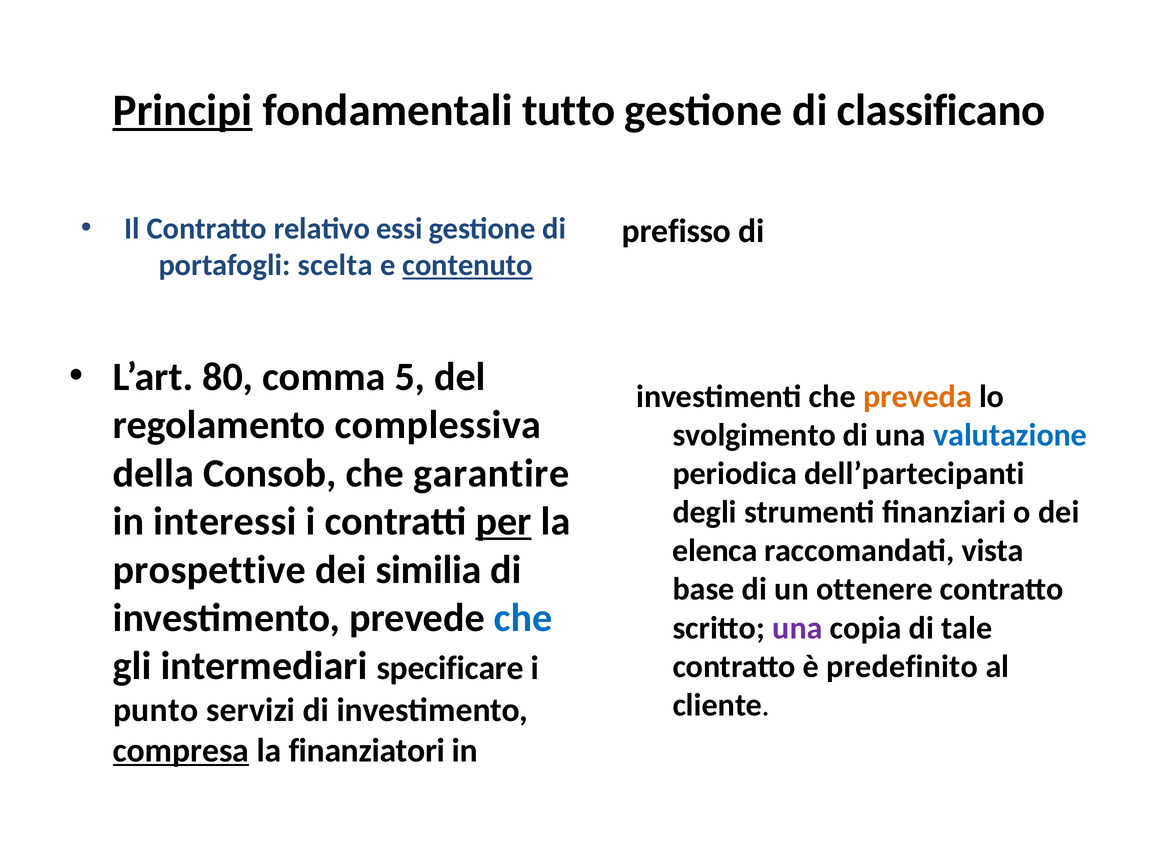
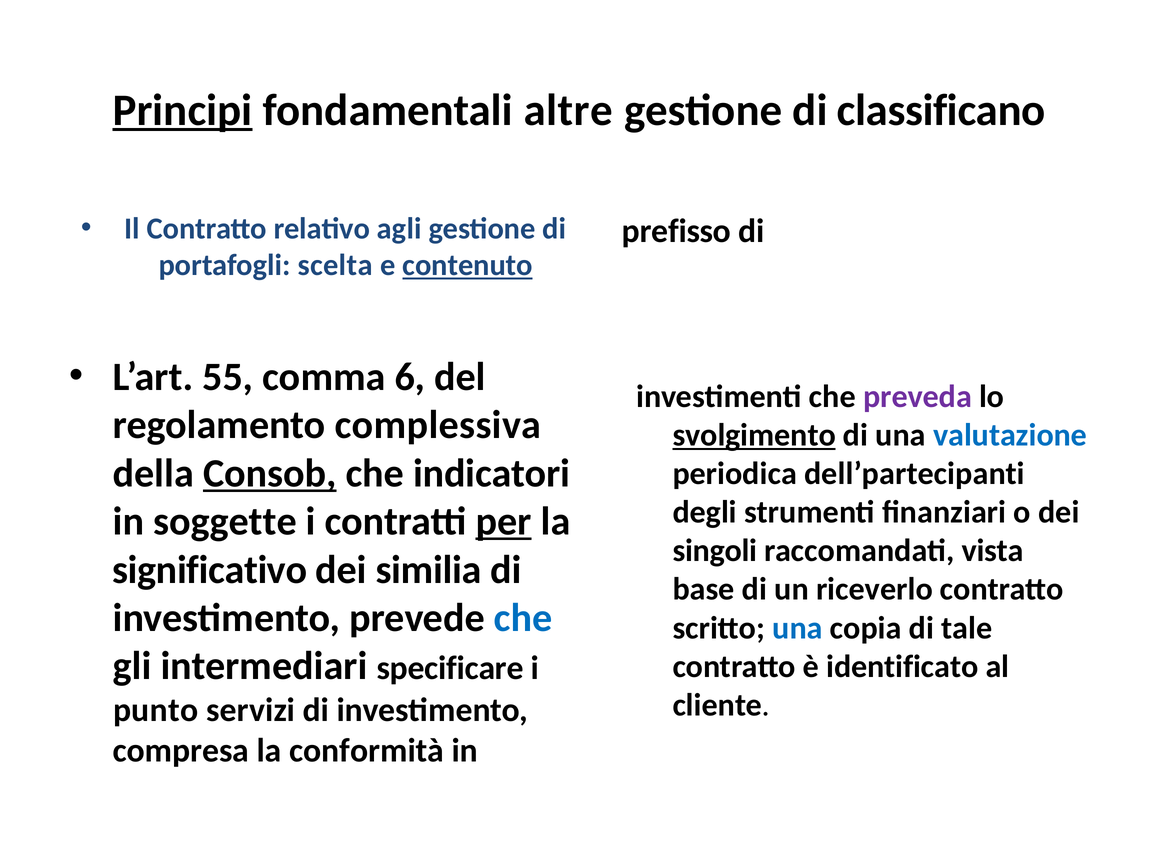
tutto: tutto -> altre (568, 110)
essi: essi -> agli (399, 229)
80: 80 -> 55 (228, 377)
5: 5 -> 6 (410, 377)
preveda colour: orange -> purple (918, 396)
svolgimento underline: none -> present (754, 435)
Consob underline: none -> present (270, 473)
garantire: garantire -> indicatori (492, 473)
interessi: interessi -> soggette (225, 521)
elenca: elenca -> singoli (715, 551)
prospettive: prospettive -> significativo (210, 570)
ottenere: ottenere -> riceverlo (874, 589)
una colour: purple -> blue (797, 628)
predefinito: predefinito -> identificato (902, 666)
compresa underline: present -> none (181, 750)
finanziatori: finanziatori -> conformità (367, 750)
